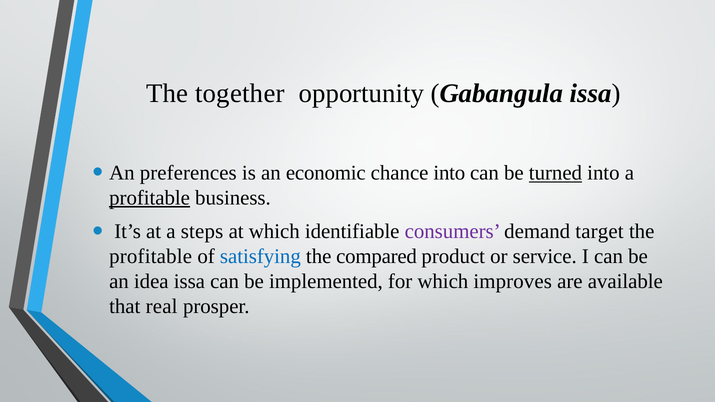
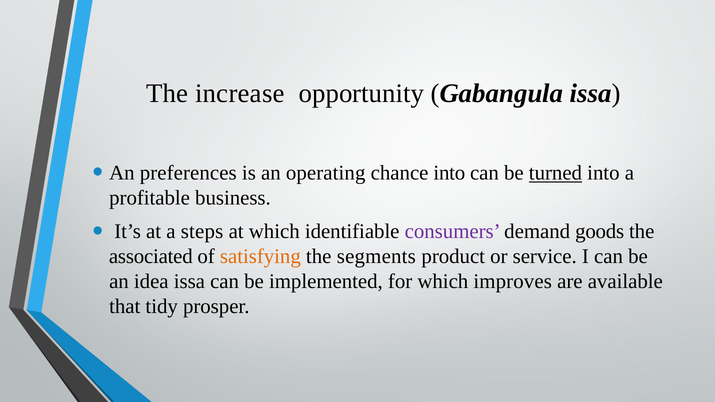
together: together -> increase (240, 93)
economic: economic -> operating (326, 173)
profitable underline: present -> none (150, 198)
target: target -> goods (600, 232)
profitable: profitable -> associated (151, 257)
satisfying colour: blue -> orange (260, 257)
compared: compared -> segments (376, 257)
real: real -> tidy (162, 307)
